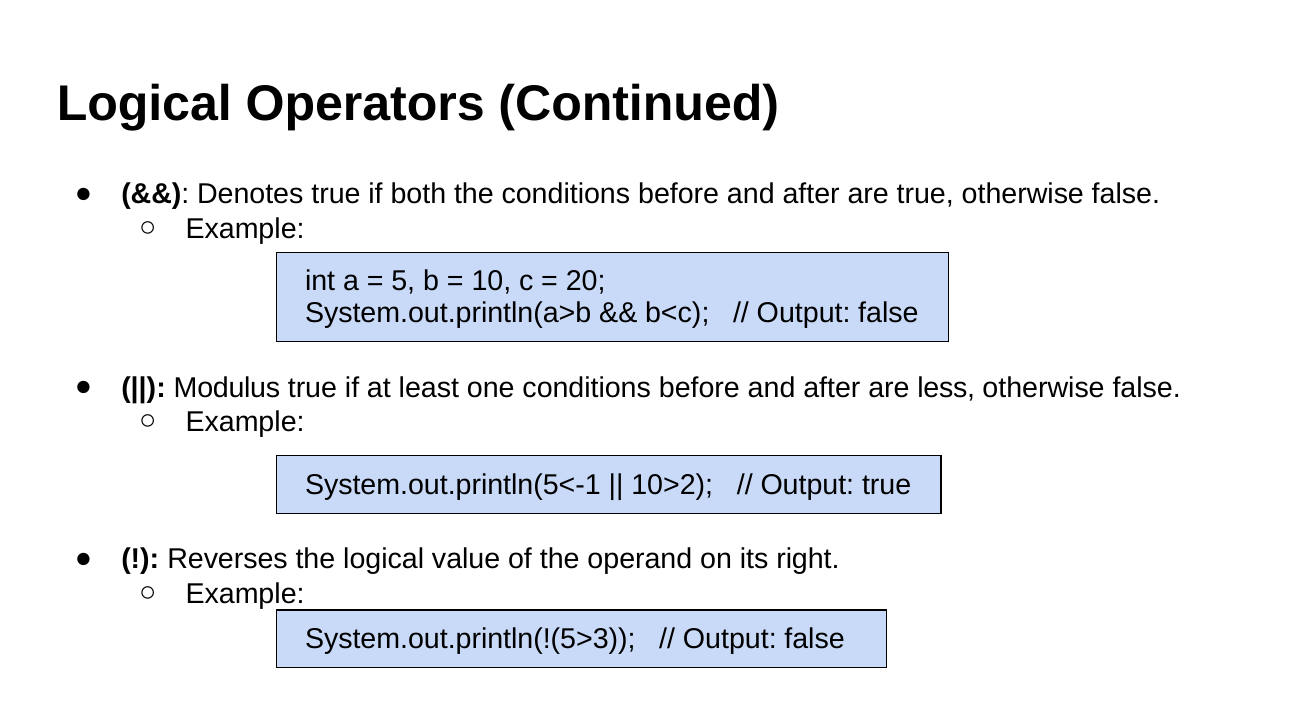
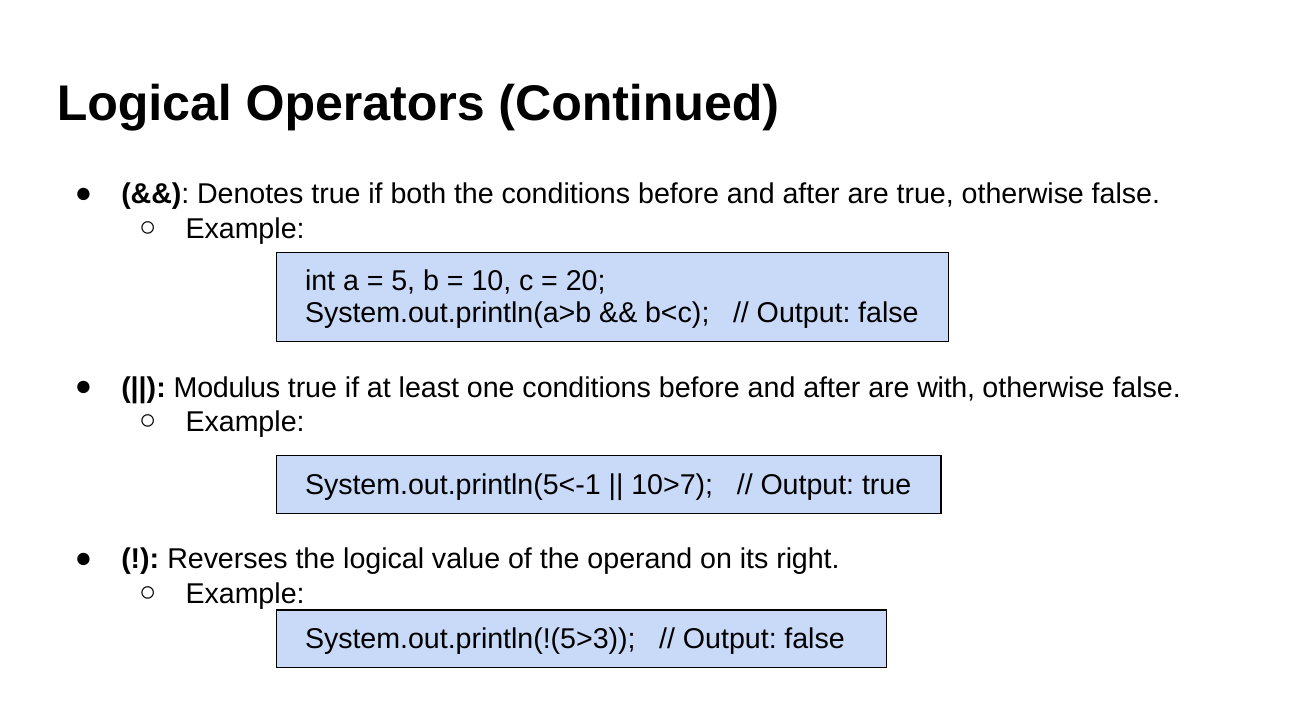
less: less -> with (946, 388)
10>2: 10>2 -> 10>7 (672, 485)
